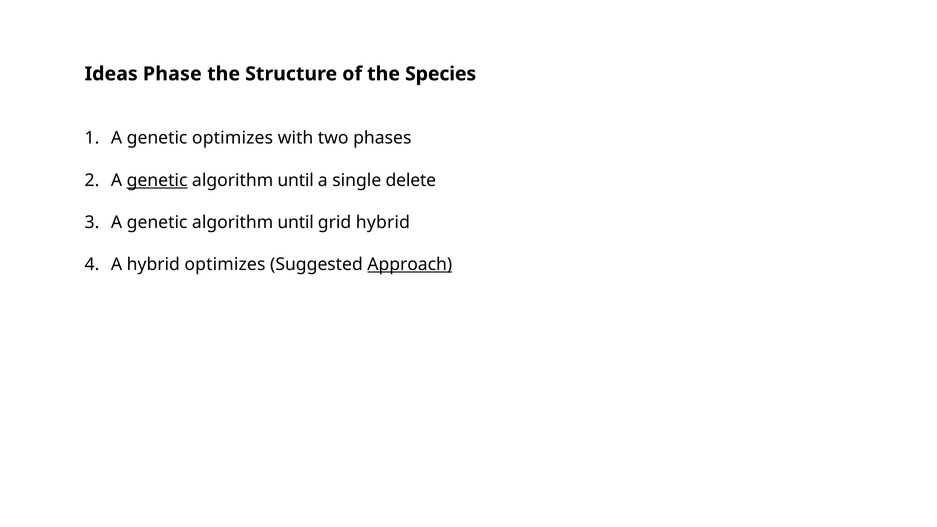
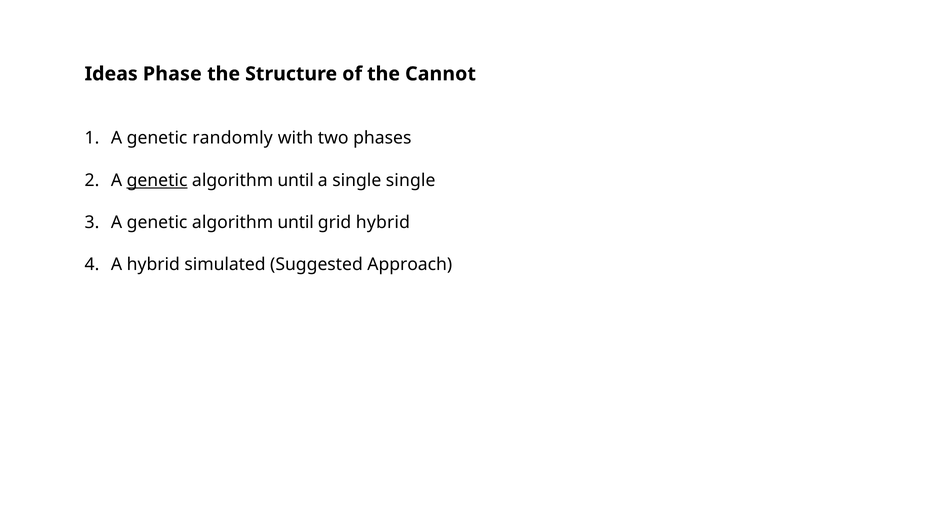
Species: Species -> Cannot (441, 74)
genetic optimizes: optimizes -> randomly (233, 138)
single delete: delete -> single (411, 180)
hybrid optimizes: optimizes -> simulated (225, 265)
Approach underline: present -> none (410, 265)
